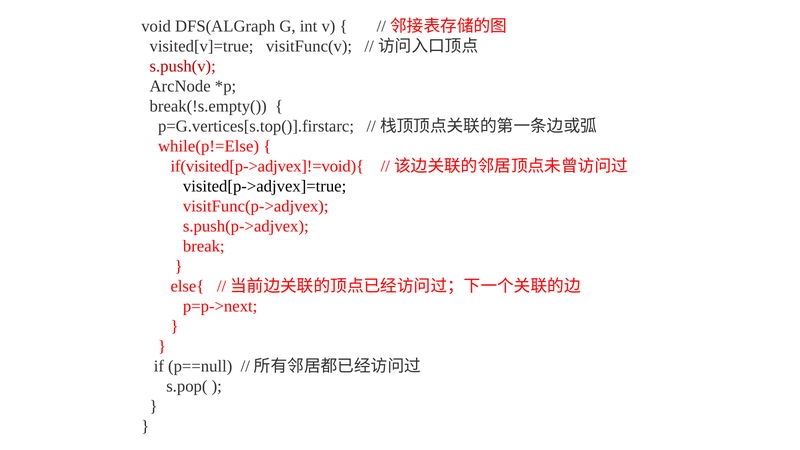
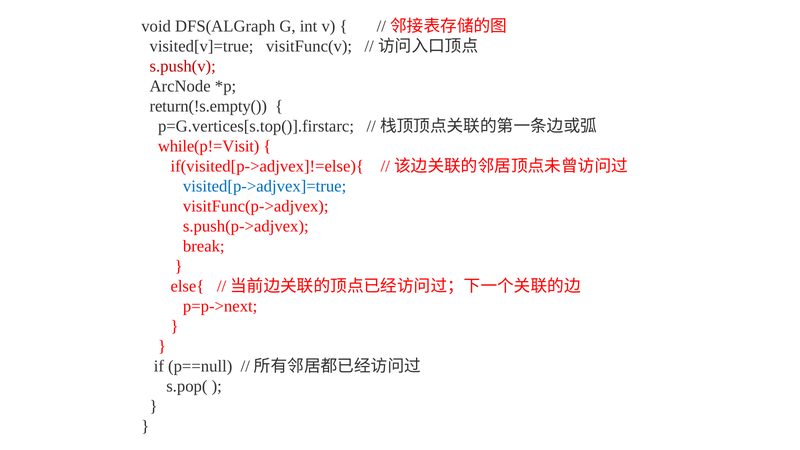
break(!s.empty(: break(!s.empty( -> return(!s.empty( (208, 106)
while(p!=Else: while(p!=Else -> while(p!=Visit (209, 146)
if(visited[p->adjvex]!=void){: if(visited[p->adjvex]!=void){ -> if(visited[p->adjvex]!=else){ (267, 166)
visited[p->adjvex]=true colour: black -> blue (265, 186)
